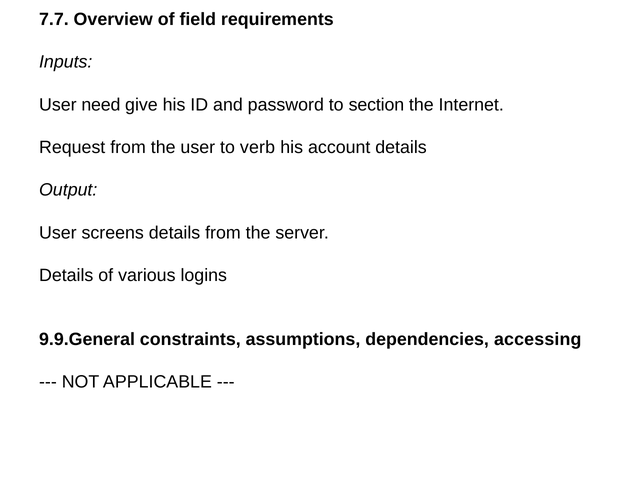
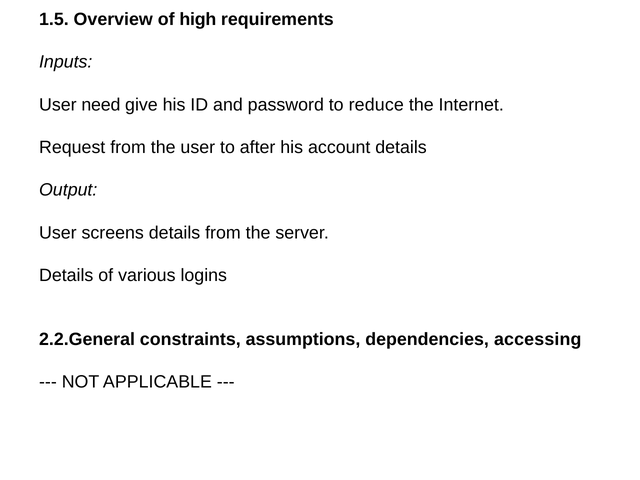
7.7: 7.7 -> 1.5 (54, 19)
field: field -> high (198, 19)
section: section -> reduce (376, 105)
verb: verb -> after (258, 147)
9.9.General: 9.9.General -> 2.2.General (87, 339)
